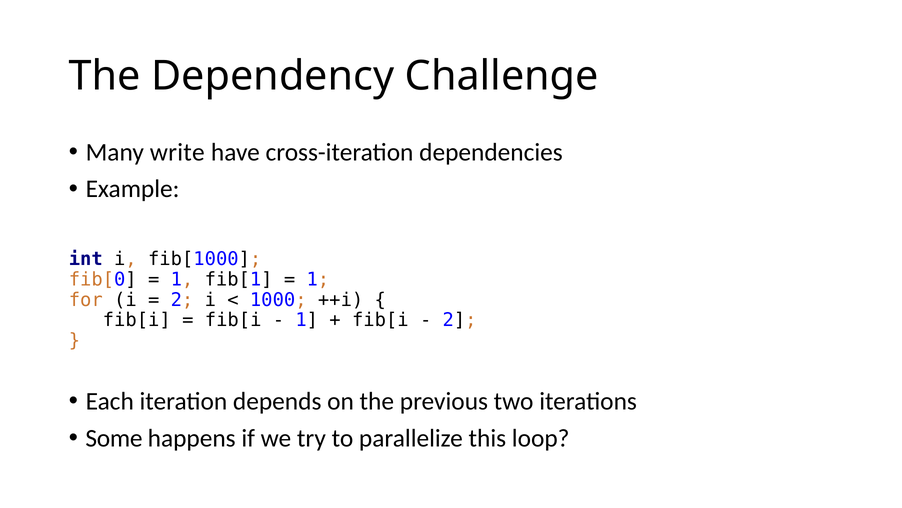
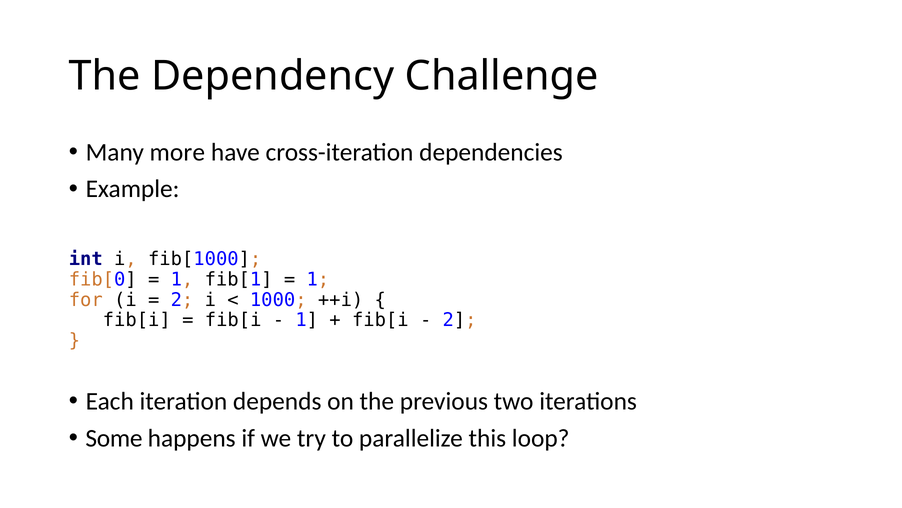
write: write -> more (177, 152)
